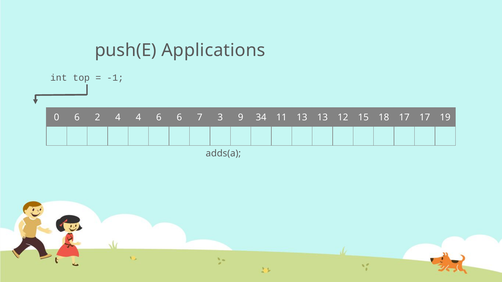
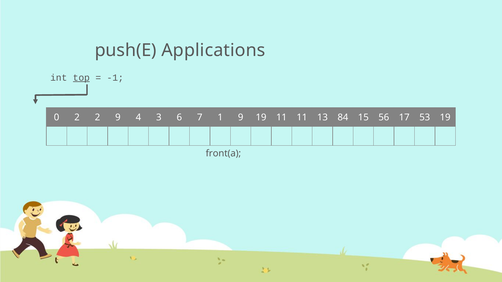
top underline: none -> present (81, 78)
0 6: 6 -> 2 (77, 118)
2 4: 4 -> 9 (118, 118)
4 6: 6 -> 3 (159, 118)
3: 3 -> 1 (220, 118)
9 34: 34 -> 19 (261, 118)
11 13: 13 -> 11 (302, 118)
12: 12 -> 84 (343, 118)
18: 18 -> 56 (384, 118)
17 17: 17 -> 53 (425, 118)
adds(a: adds(a -> front(a (223, 154)
